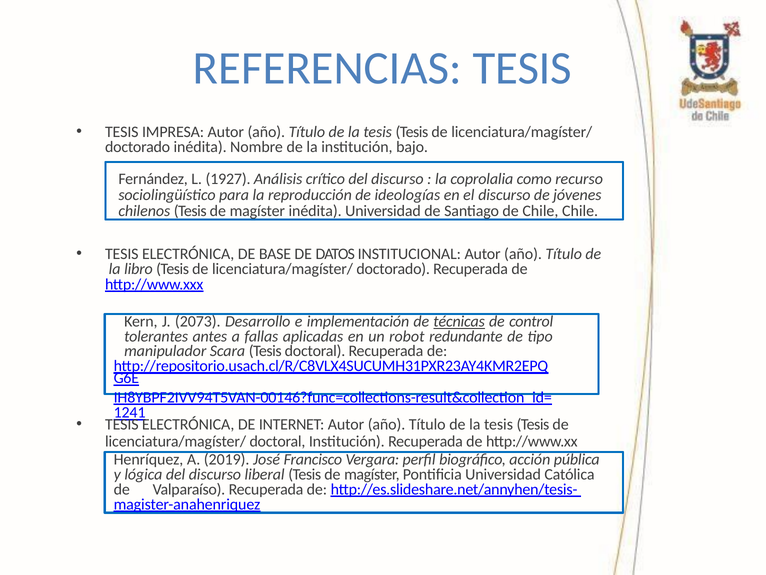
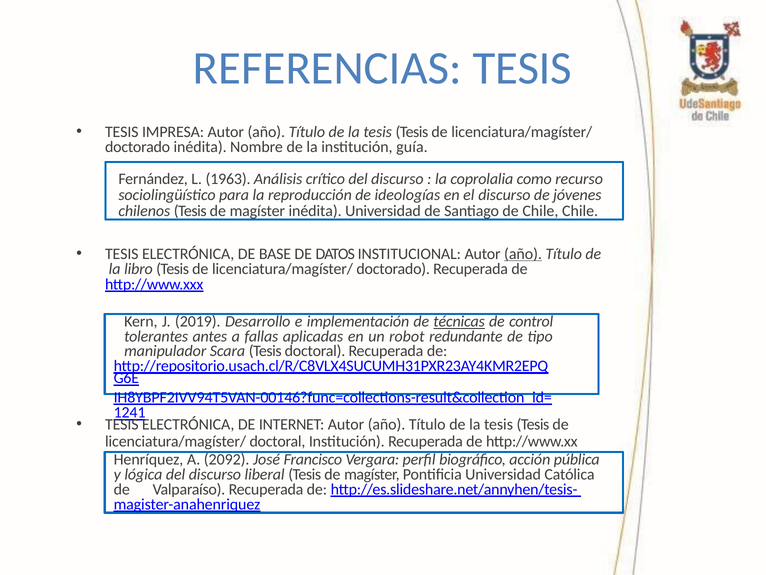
bajo: bajo -> guía (412, 147)
1927: 1927 -> 1963 (228, 179)
año underline: none -> present (523, 254)
2073: 2073 -> 2019 (198, 321)
2019: 2019 -> 2092 (227, 459)
